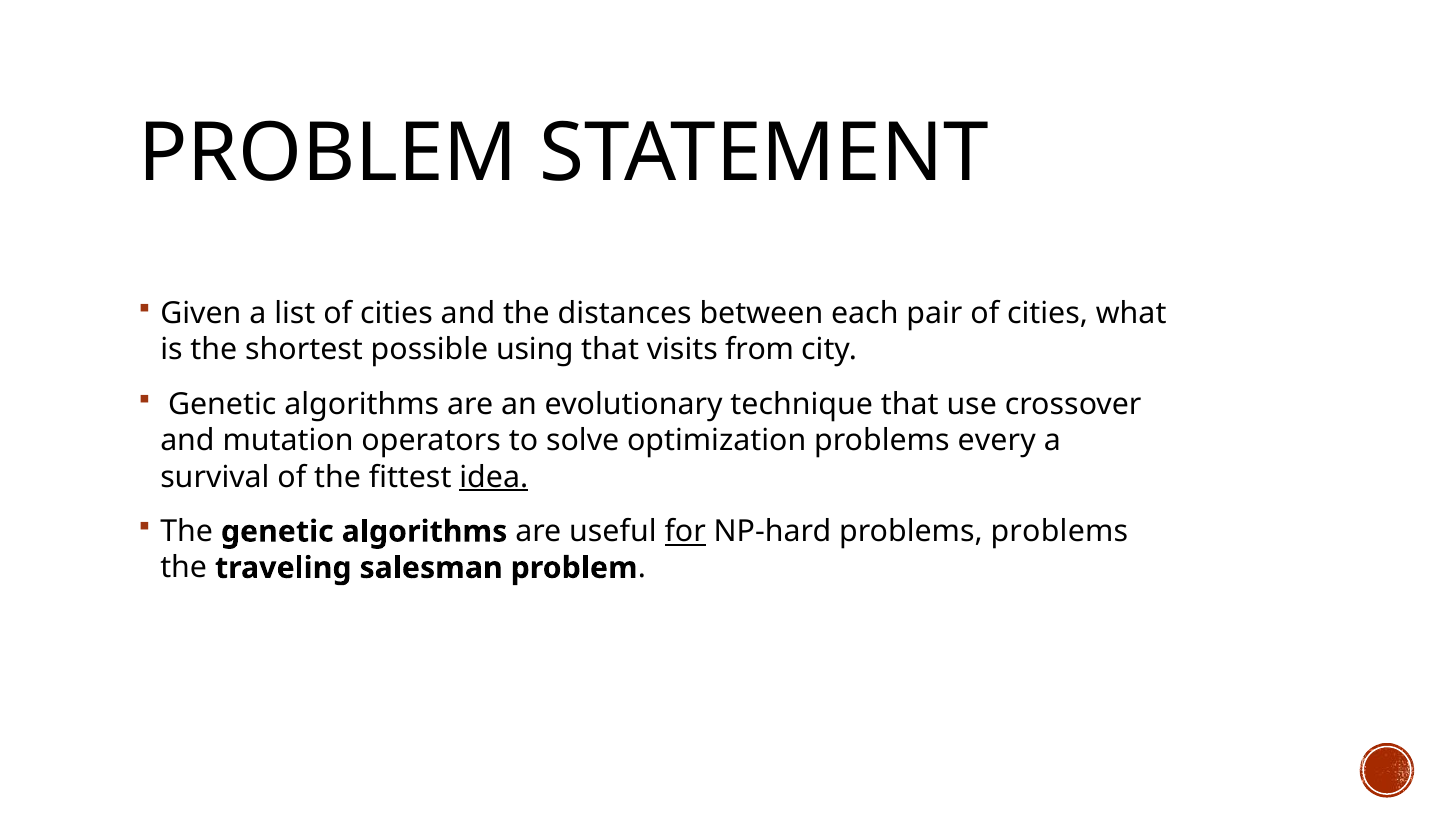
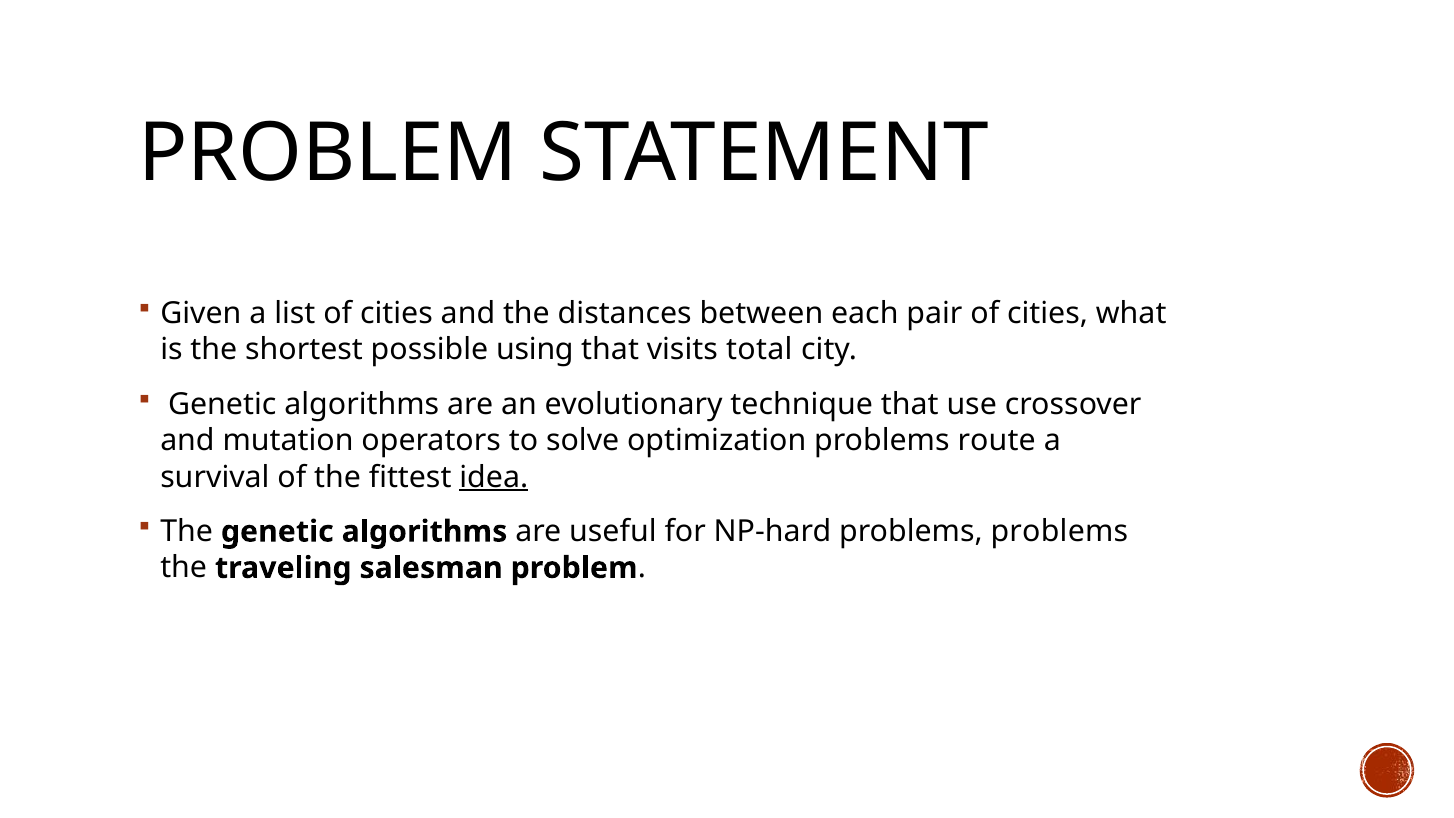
from: from -> total (759, 350)
every: every -> route (997, 441)
for underline: present -> none (685, 532)
